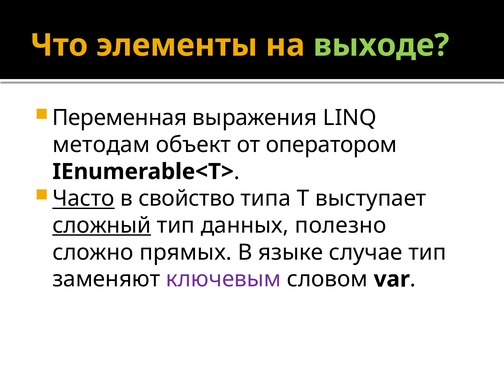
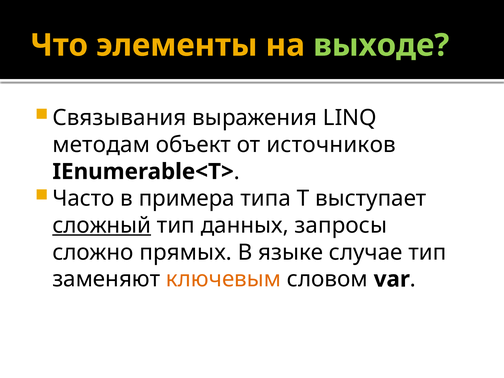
Переменная: Переменная -> Связывания (119, 118)
оператором: оператором -> источников (331, 145)
Часто underline: present -> none (83, 199)
свойство: свойство -> примера (187, 199)
полезно: полезно -> запросы (341, 225)
ключевым colour: purple -> orange (224, 279)
